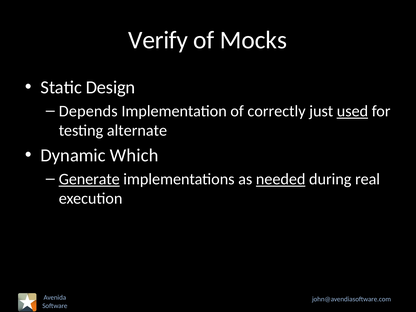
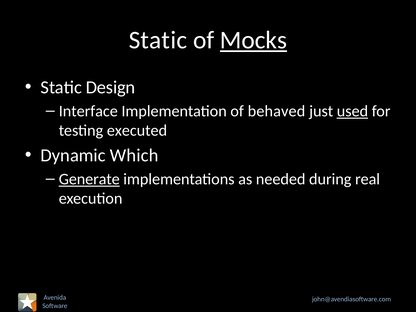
Verify: Verify -> Static (158, 40)
Mocks underline: none -> present (254, 40)
Depends: Depends -> Interface (88, 111)
correctly: correctly -> behaved (276, 111)
alternate: alternate -> executed (137, 131)
needed underline: present -> none (281, 179)
